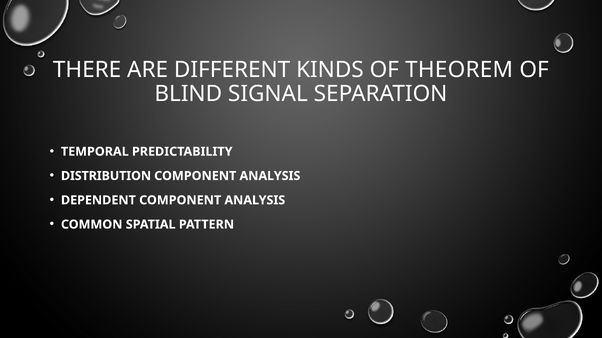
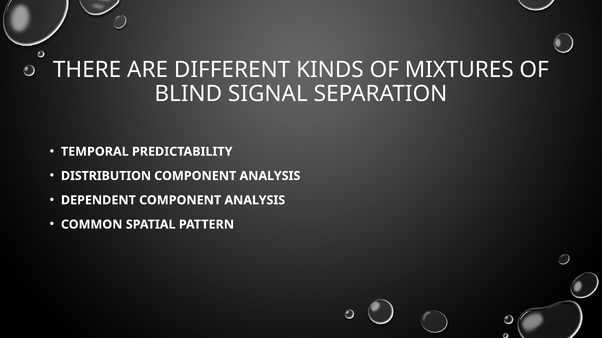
THEOREM: THEOREM -> MIXTURES (459, 70)
